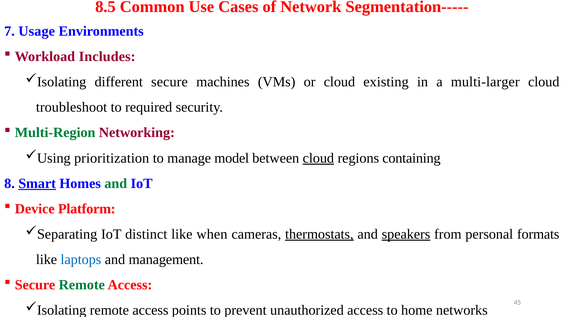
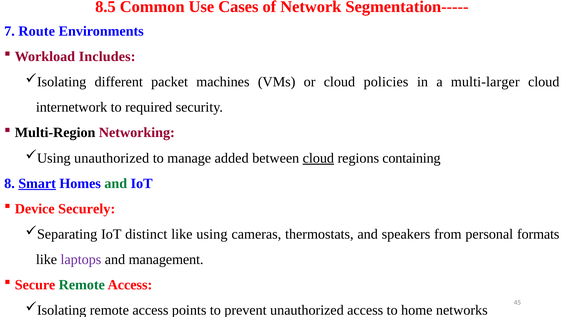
Usage: Usage -> Route (37, 31)
different secure: secure -> packet (170, 82)
existing: existing -> policies (386, 82)
troubleshoot: troubleshoot -> internetwork (72, 107)
Multi-Region colour: green -> black (55, 133)
prioritization: prioritization -> unauthorized (112, 158)
model: model -> added (232, 158)
Platform: Platform -> Securely (87, 209)
when: when -> using (212, 234)
thermostats underline: present -> none (319, 234)
speakers underline: present -> none (406, 234)
laptops colour: blue -> purple (81, 260)
